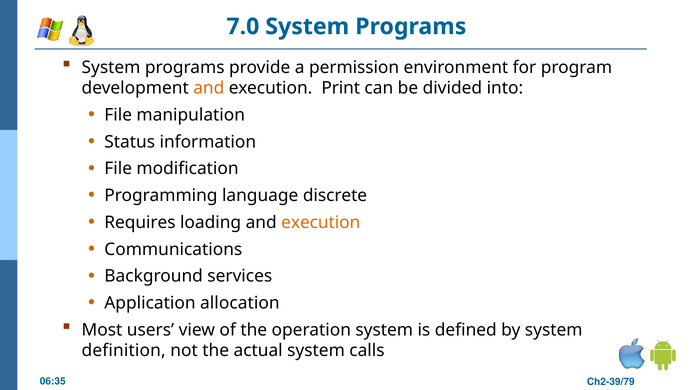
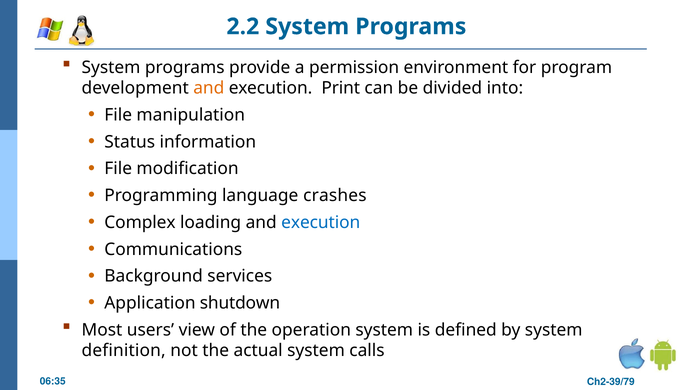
7.0: 7.0 -> 2.2 (243, 27)
discrete: discrete -> crashes (335, 195)
Requires: Requires -> Complex (140, 222)
execution colour: orange -> blue (321, 222)
allocation: allocation -> shutdown (240, 303)
